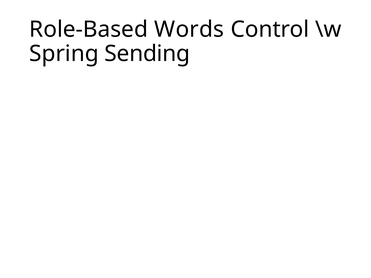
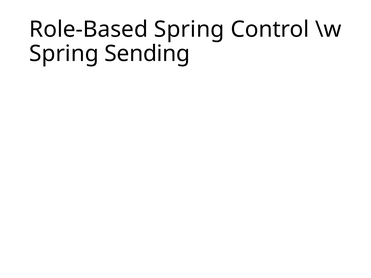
Role-Based Words: Words -> Spring (189, 29)
